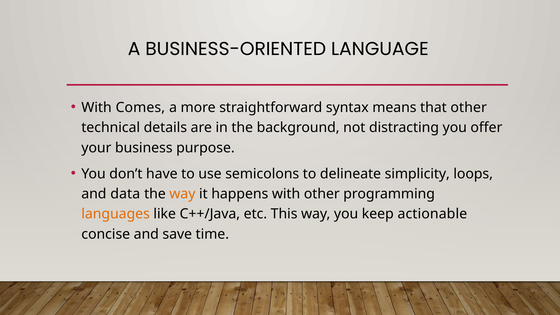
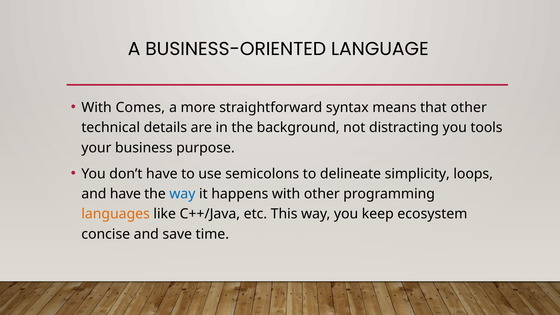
offer: offer -> tools (486, 128)
and data: data -> have (125, 194)
way colour: orange -> blue (182, 194)
actionable: actionable -> ecosystem (432, 214)
